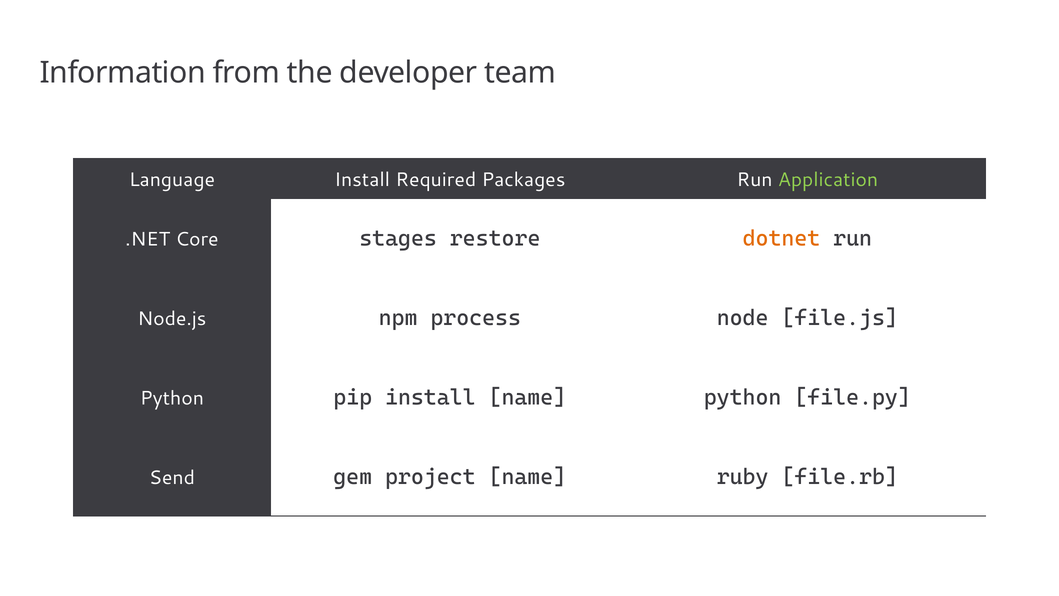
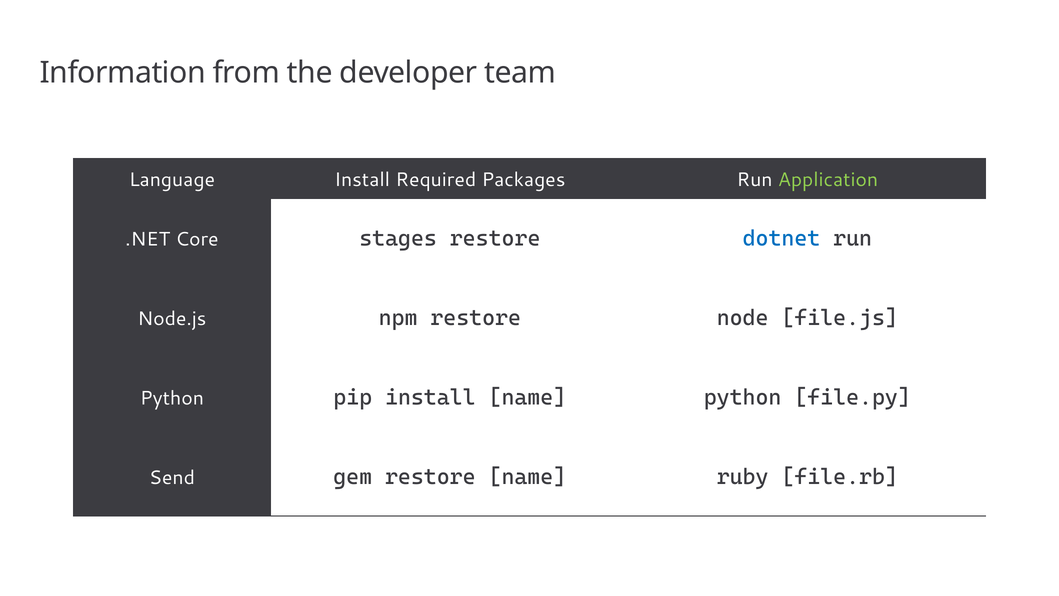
dotnet colour: orange -> blue (781, 239)
npm process: process -> restore (476, 318)
gem project: project -> restore (430, 477)
